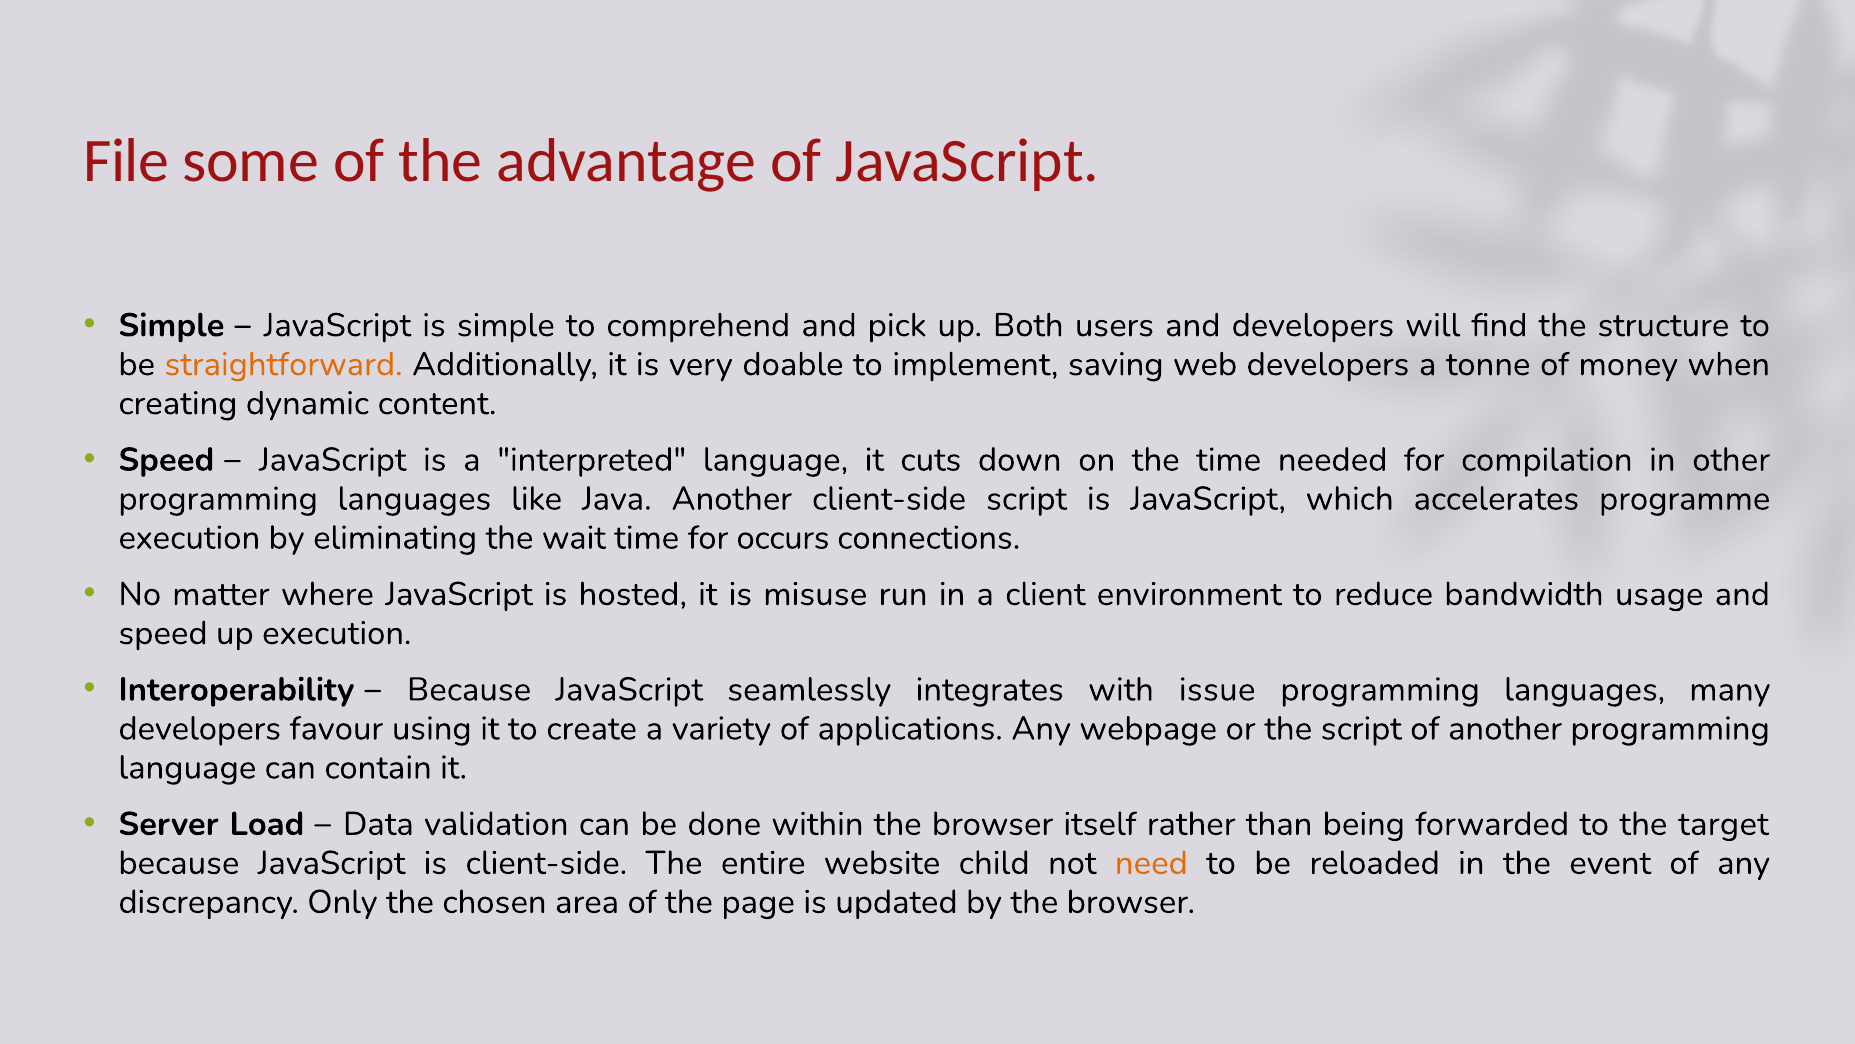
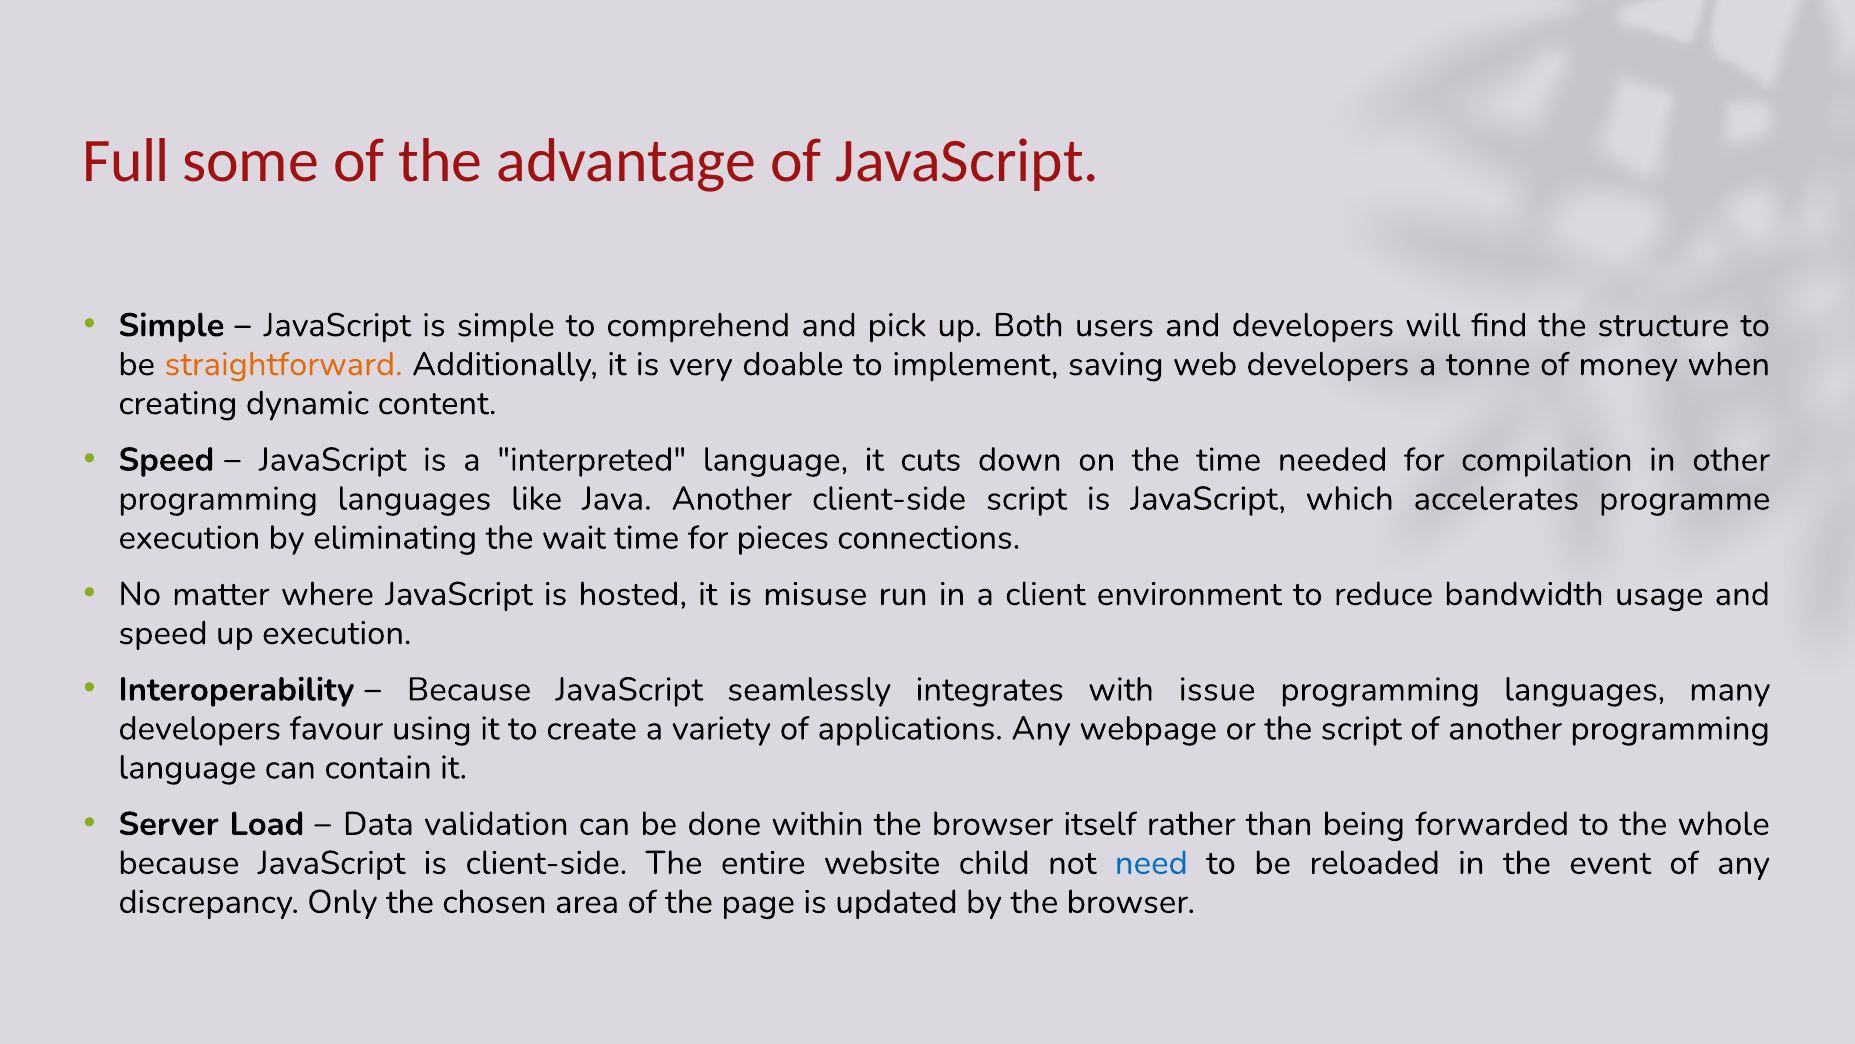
File: File -> Full (126, 161)
occurs: occurs -> pieces (783, 537)
target: target -> whole (1724, 824)
need colour: orange -> blue (1151, 863)
